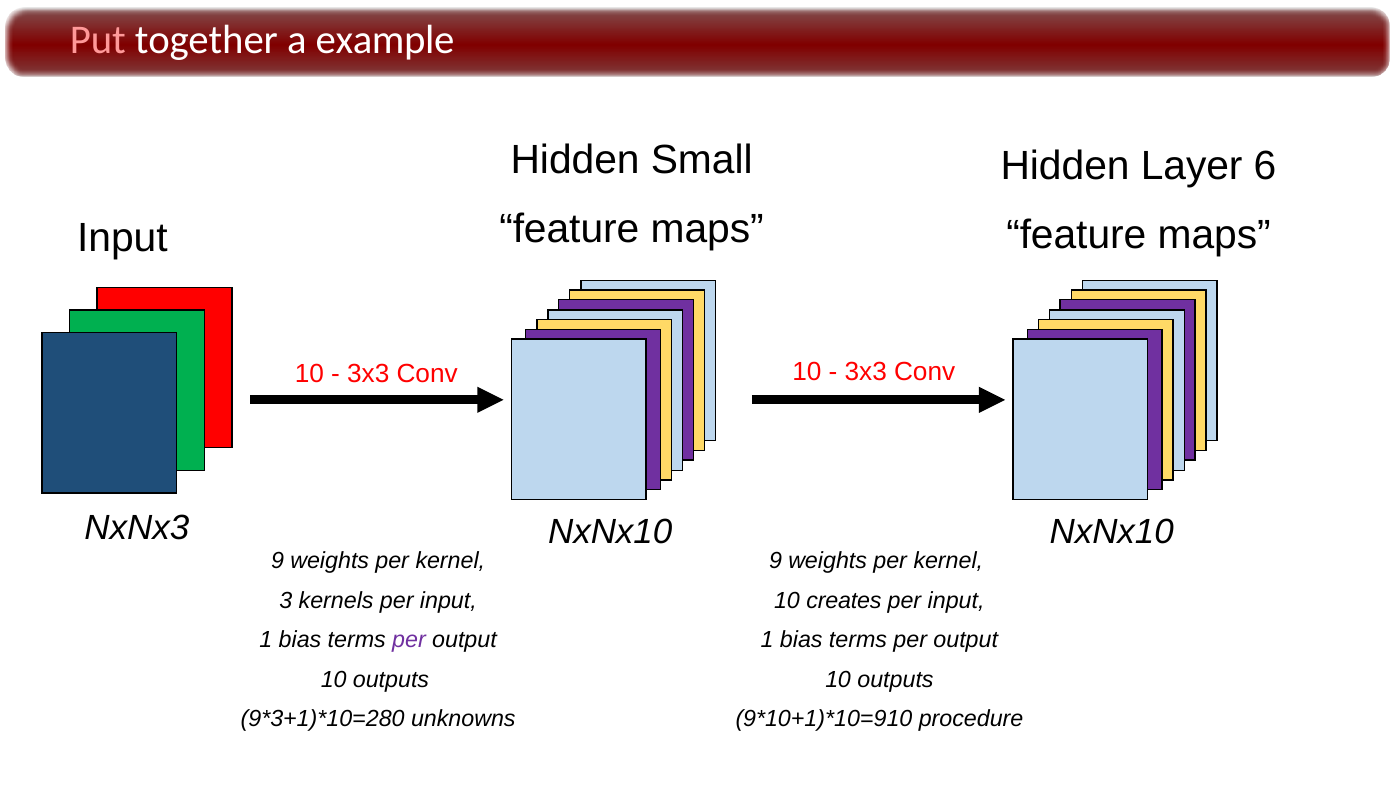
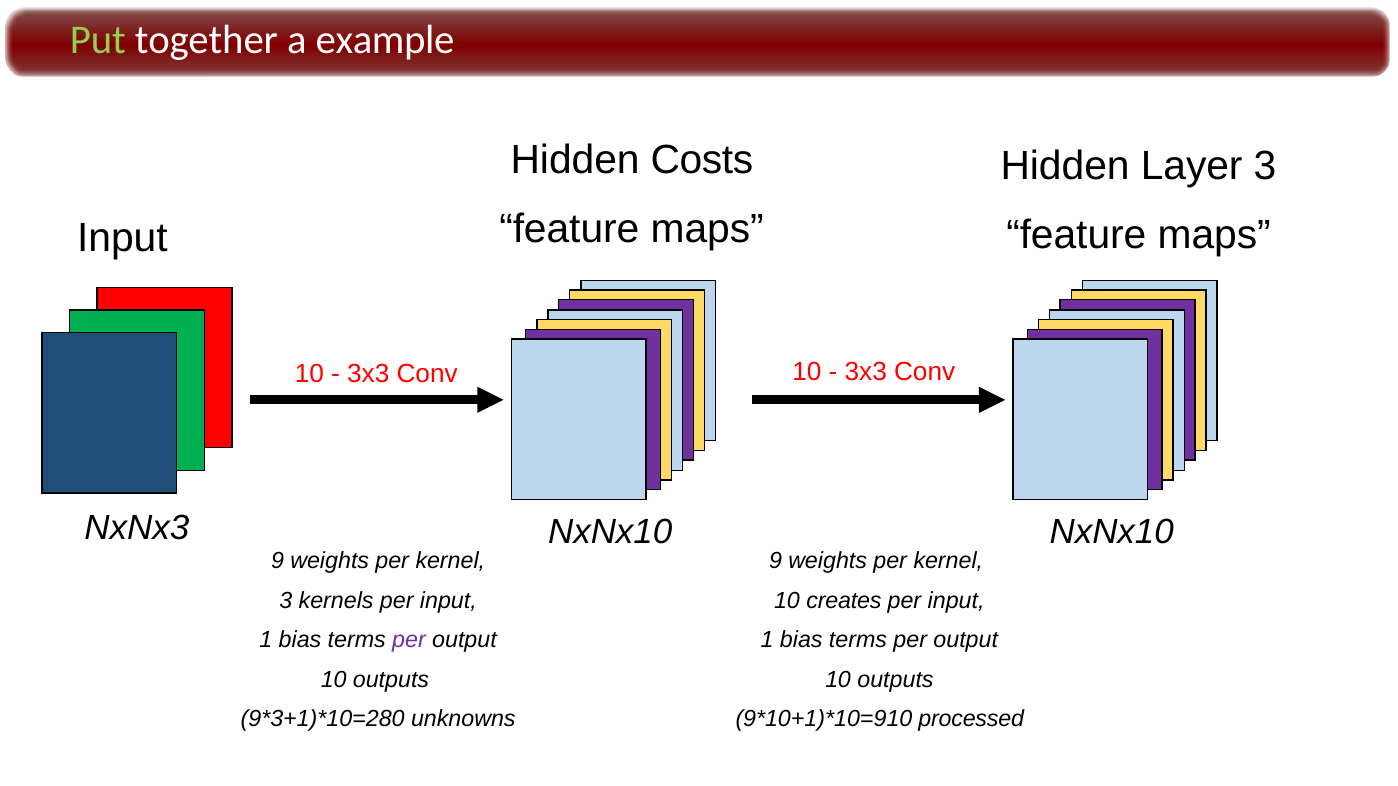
Put colour: pink -> light green (98, 40)
Small: Small -> Costs (702, 160)
Layer 6: 6 -> 3 (1265, 166)
procedure: procedure -> processed (971, 719)
